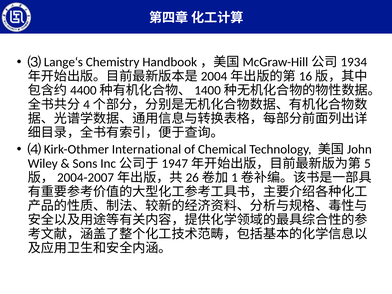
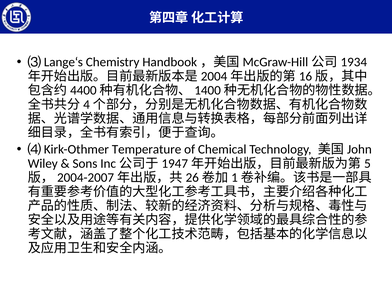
International: International -> Temperature (147, 149)
